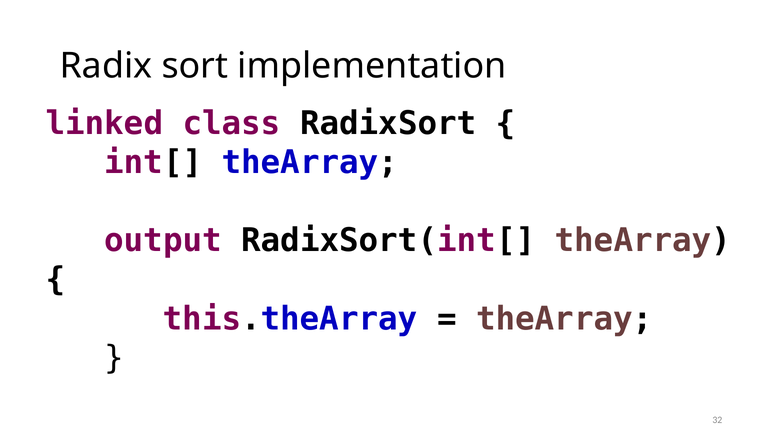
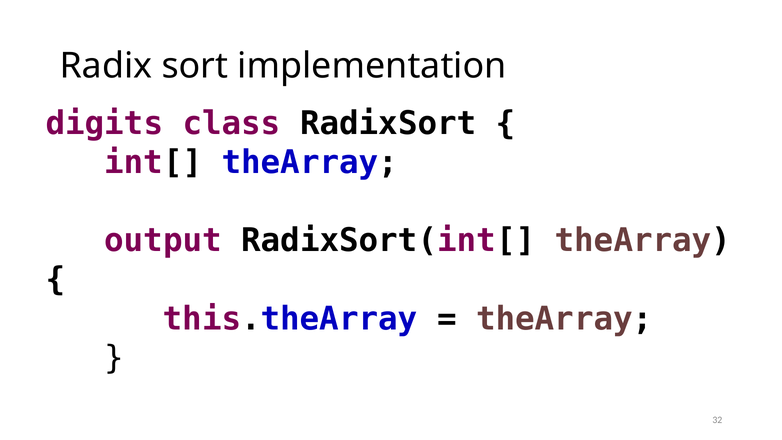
linked: linked -> digits (104, 123)
